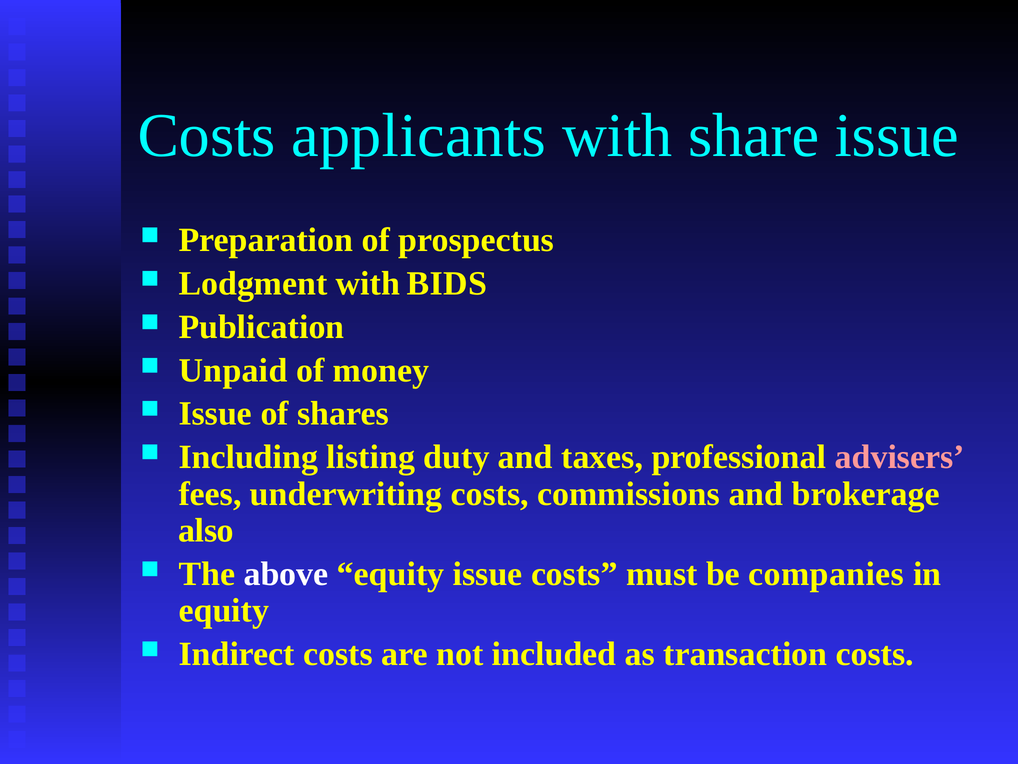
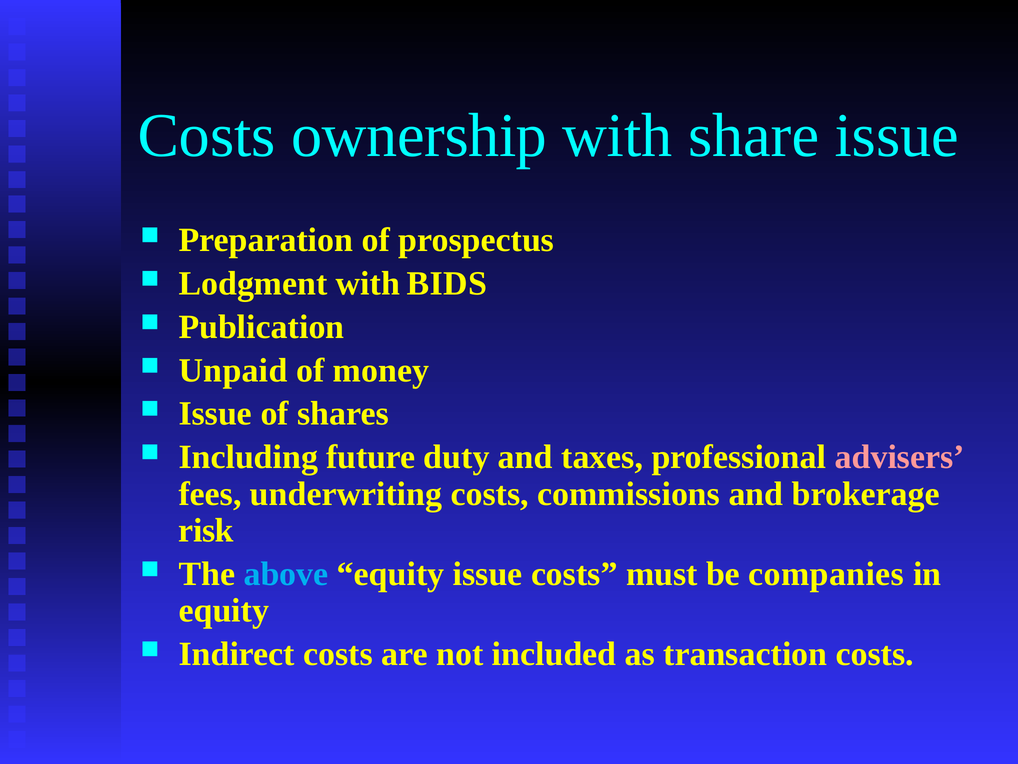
applicants: applicants -> ownership (419, 136)
listing: listing -> future (371, 457)
also: also -> risk (206, 530)
above colour: white -> light blue (286, 574)
